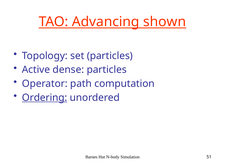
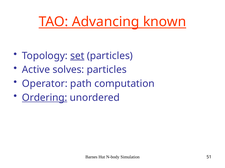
shown: shown -> known (165, 22)
set underline: none -> present (77, 56)
dense: dense -> solves (68, 70)
